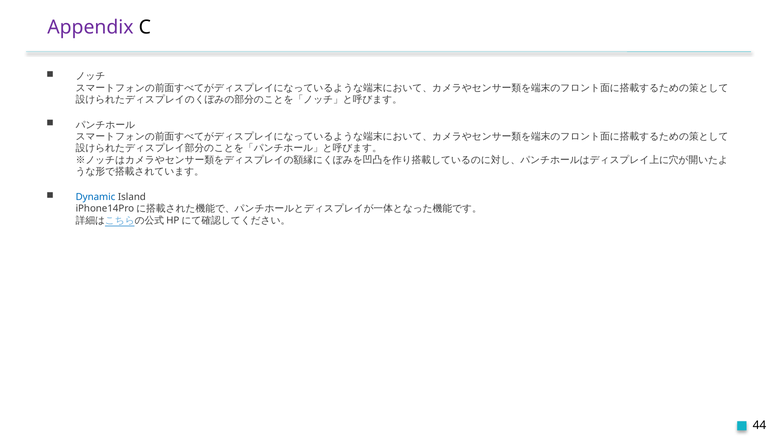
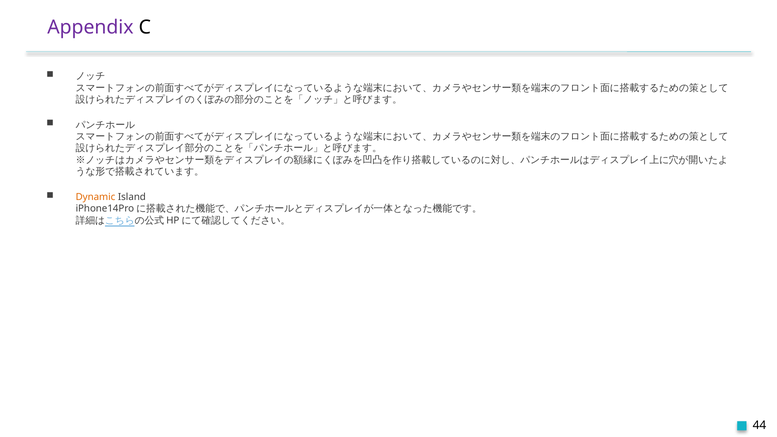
Dynamic colour: blue -> orange (95, 197)
